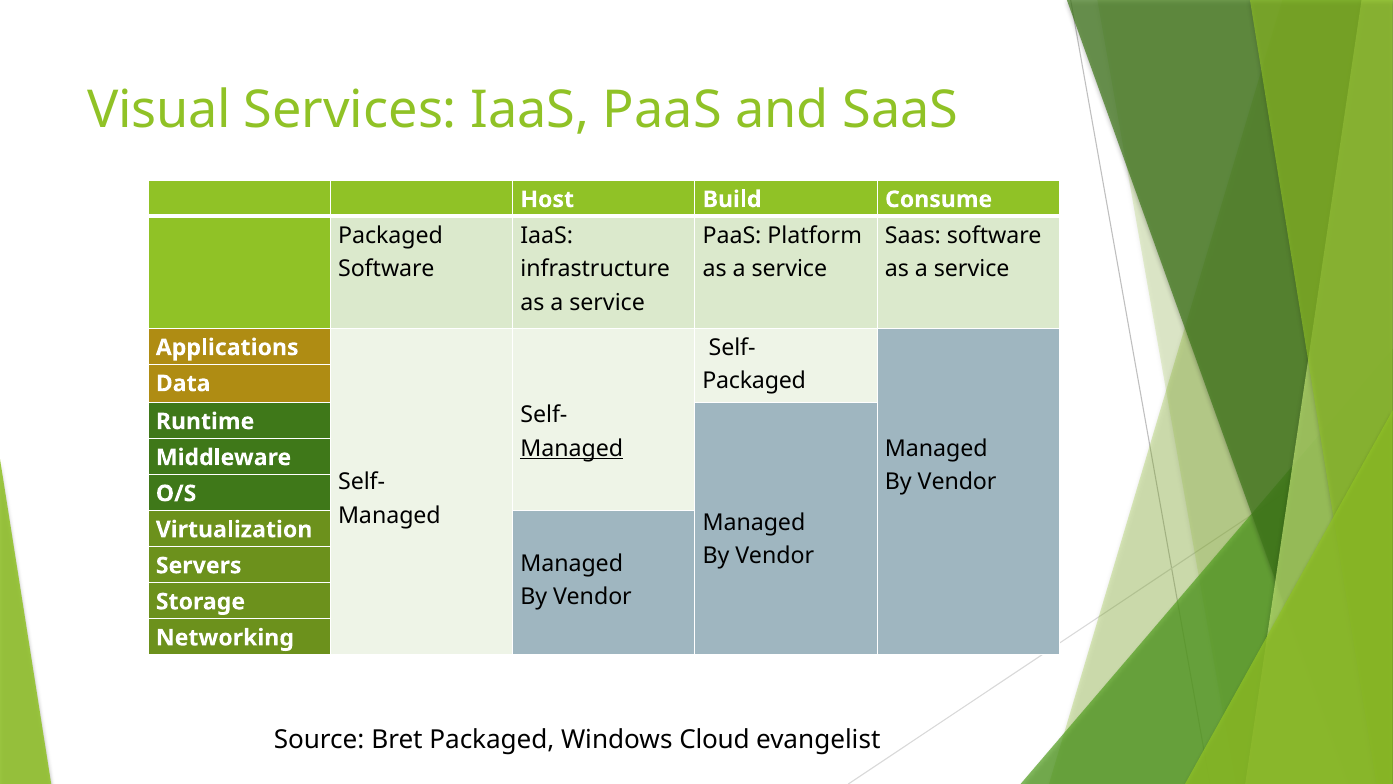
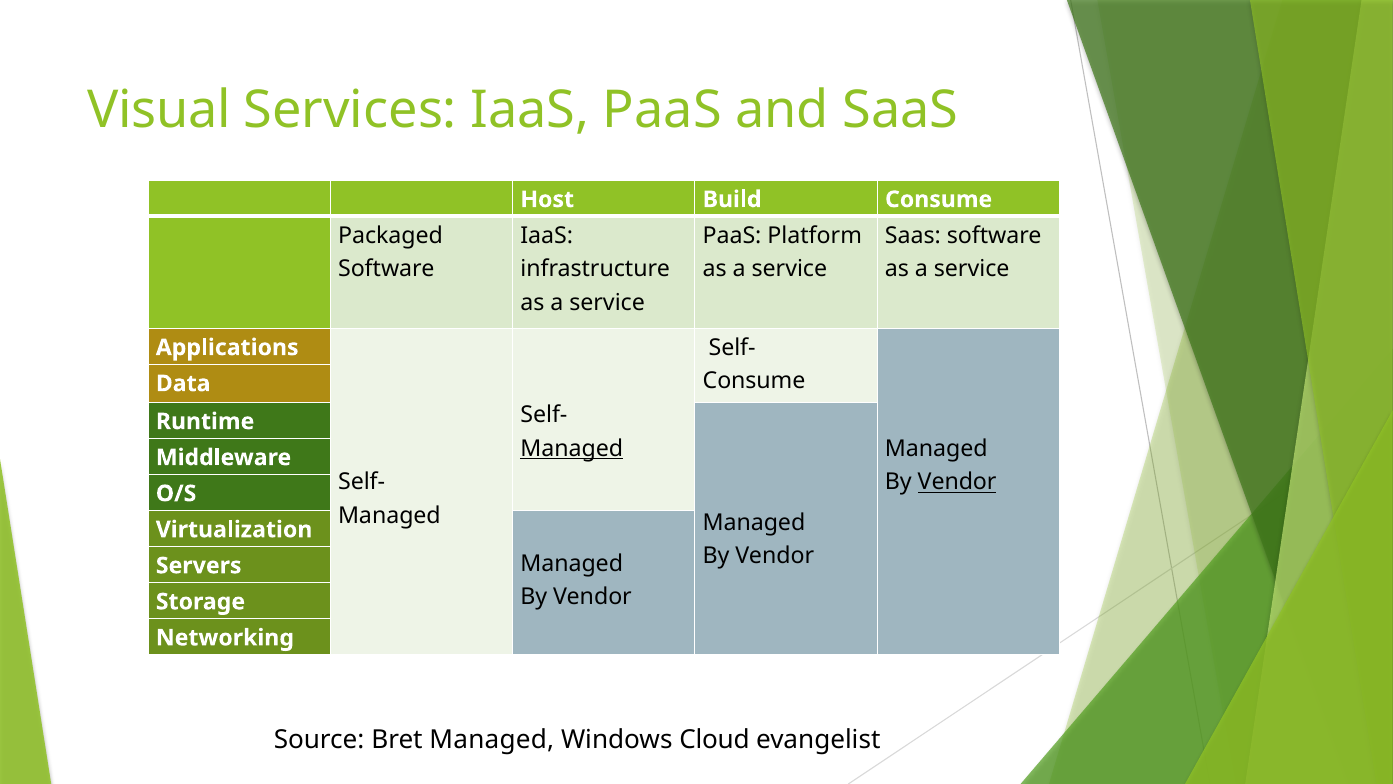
Packaged: Packaged -> Consume (754, 381)
Vendor underline: none -> present (957, 482)
Bret Packaged: Packaged -> Managed (492, 739)
